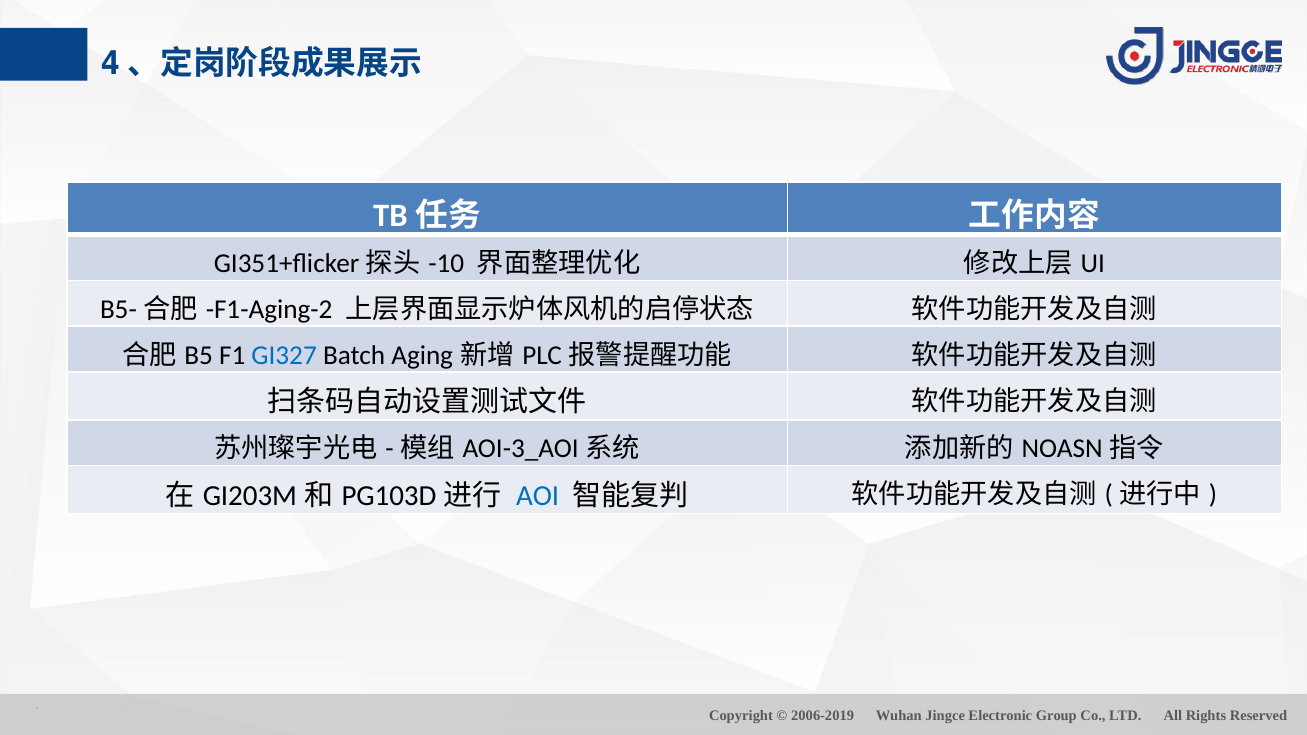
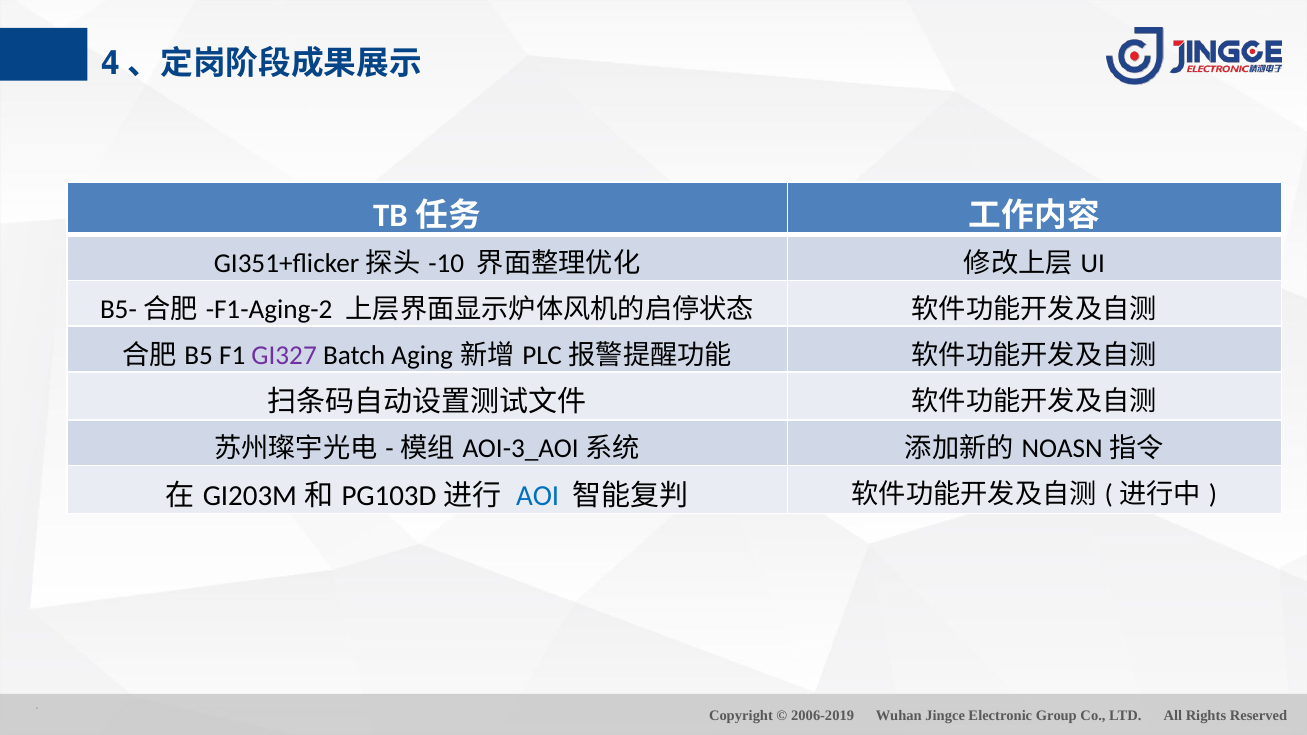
GI327 colour: blue -> purple (284, 355)
